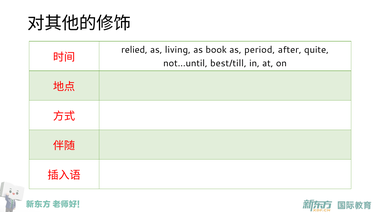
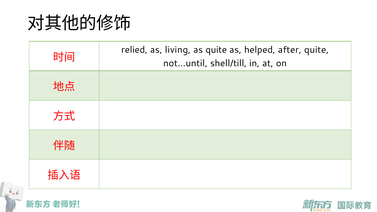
as book: book -> quite (216, 50)
period: period -> helped (260, 50)
best/till: best/till -> shell/till (228, 63)
